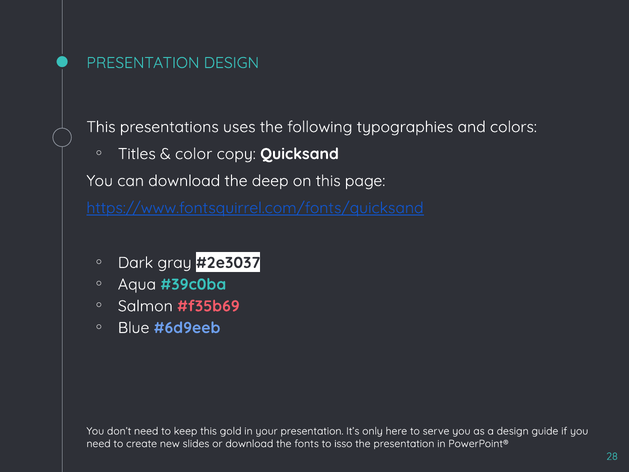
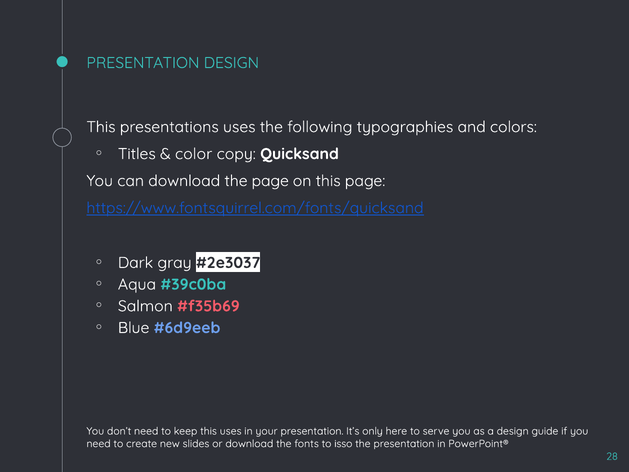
the deep: deep -> page (270, 181)
this gold: gold -> uses (231, 431)
